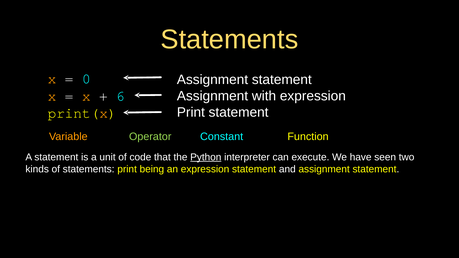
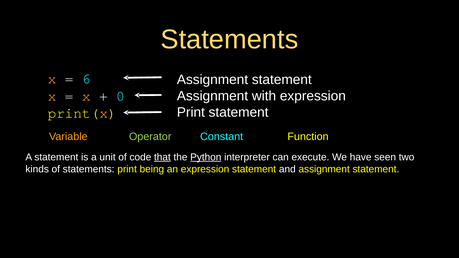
0: 0 -> 6 (86, 79)
6: 6 -> 0 (121, 96)
that underline: none -> present (162, 157)
